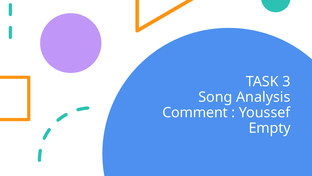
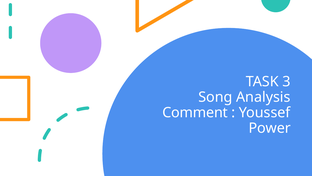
Empty: Empty -> Power (270, 128)
